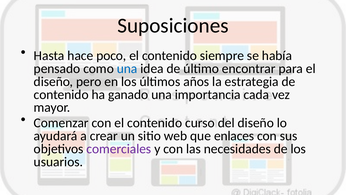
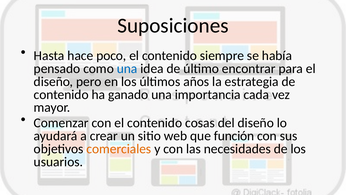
curso: curso -> cosas (200, 123)
enlaces: enlaces -> función (234, 136)
comerciales colour: purple -> orange (119, 149)
